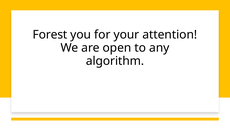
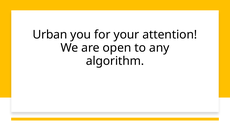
Forest: Forest -> Urban (50, 35)
